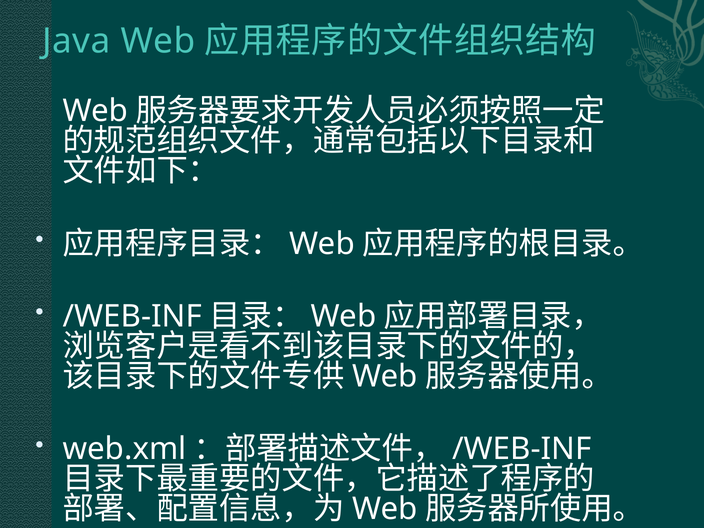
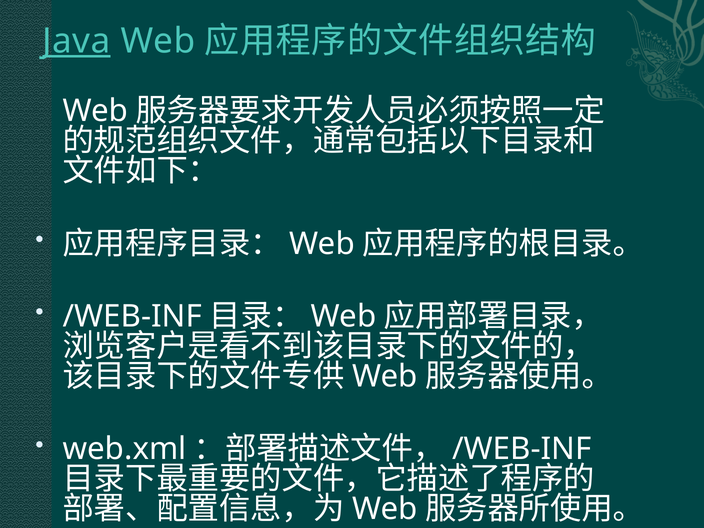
Java underline: none -> present (76, 41)
